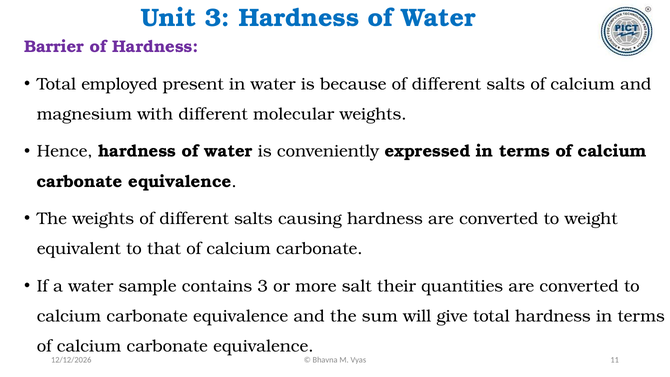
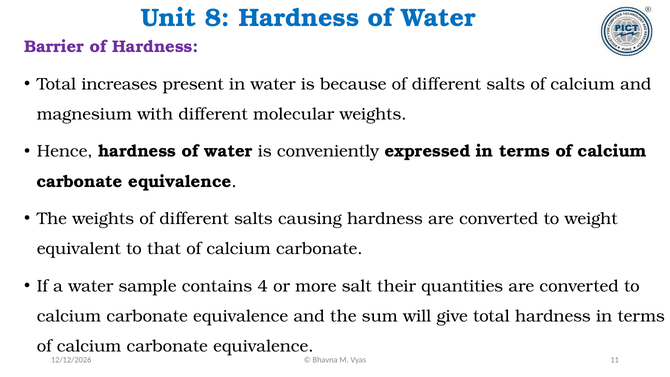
Unit 3: 3 -> 8 (217, 18)
employed: employed -> increases (119, 84)
contains 3: 3 -> 4 (263, 286)
